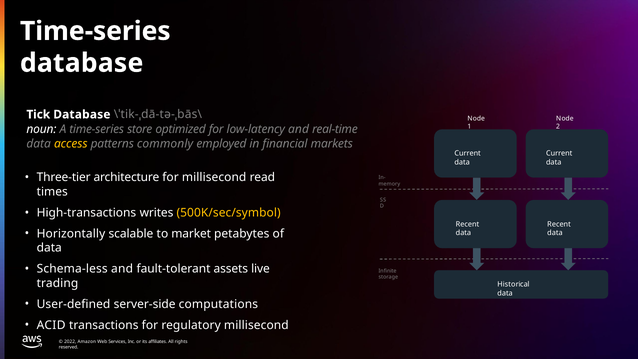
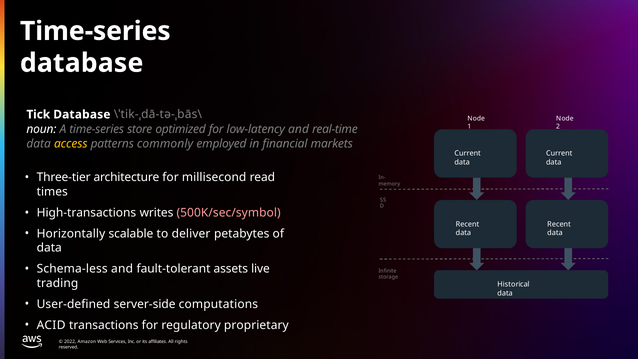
500K/sec/symbol colour: yellow -> pink (229, 213)
market: market -> deliver (191, 234)
regulatory millisecond: millisecond -> proprietary (256, 325)
